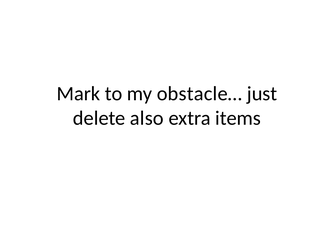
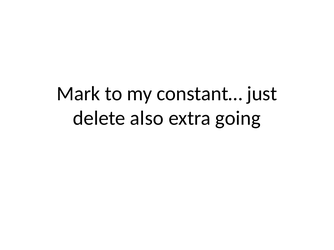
obstacle…: obstacle… -> constant… (200, 94)
items: items -> going (238, 118)
